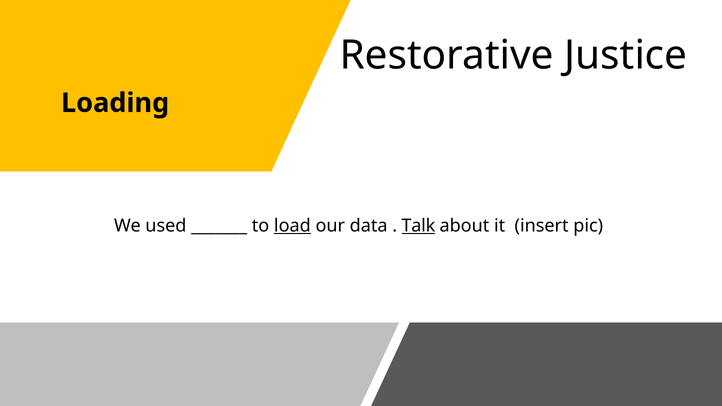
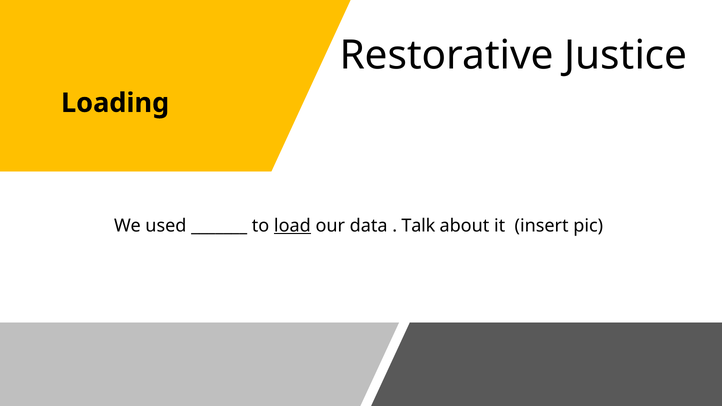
Talk underline: present -> none (418, 226)
